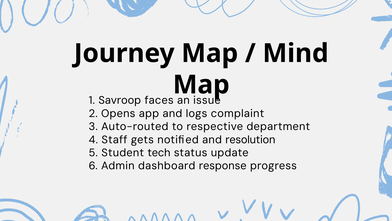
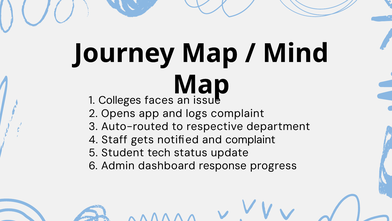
Savroop: Savroop -> Colleges (120, 100)
and resolution: resolution -> complaint (250, 139)
